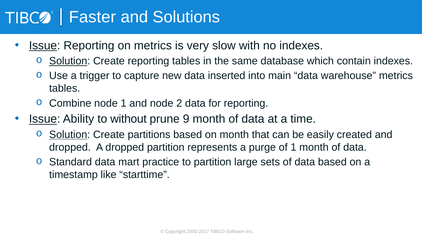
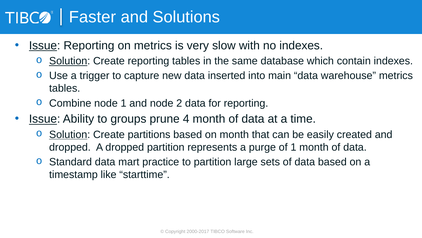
without: without -> groups (128, 119)
9: 9 -> 4 (186, 119)
